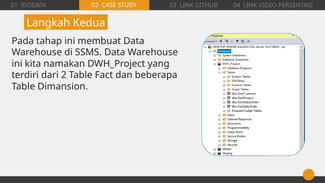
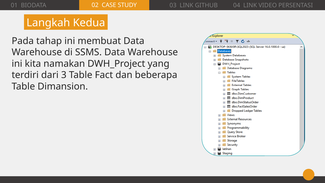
2: 2 -> 3 (64, 75)
